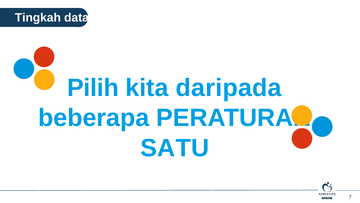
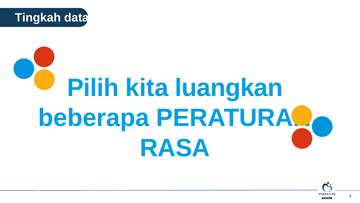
daripada: daripada -> luangkan (229, 88)
SATU: SATU -> RASA (175, 148)
